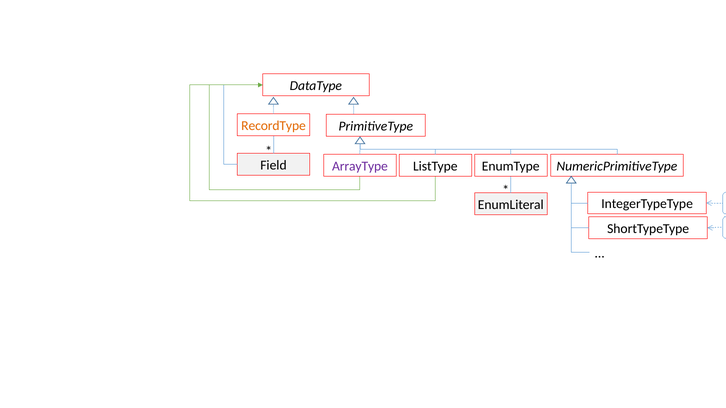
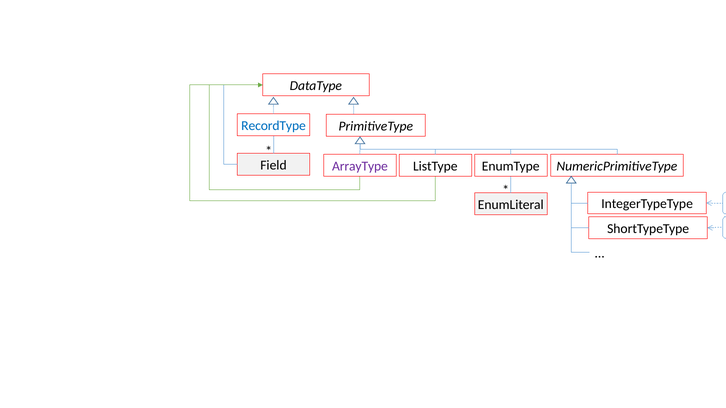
RecordType colour: orange -> blue (274, 126)
